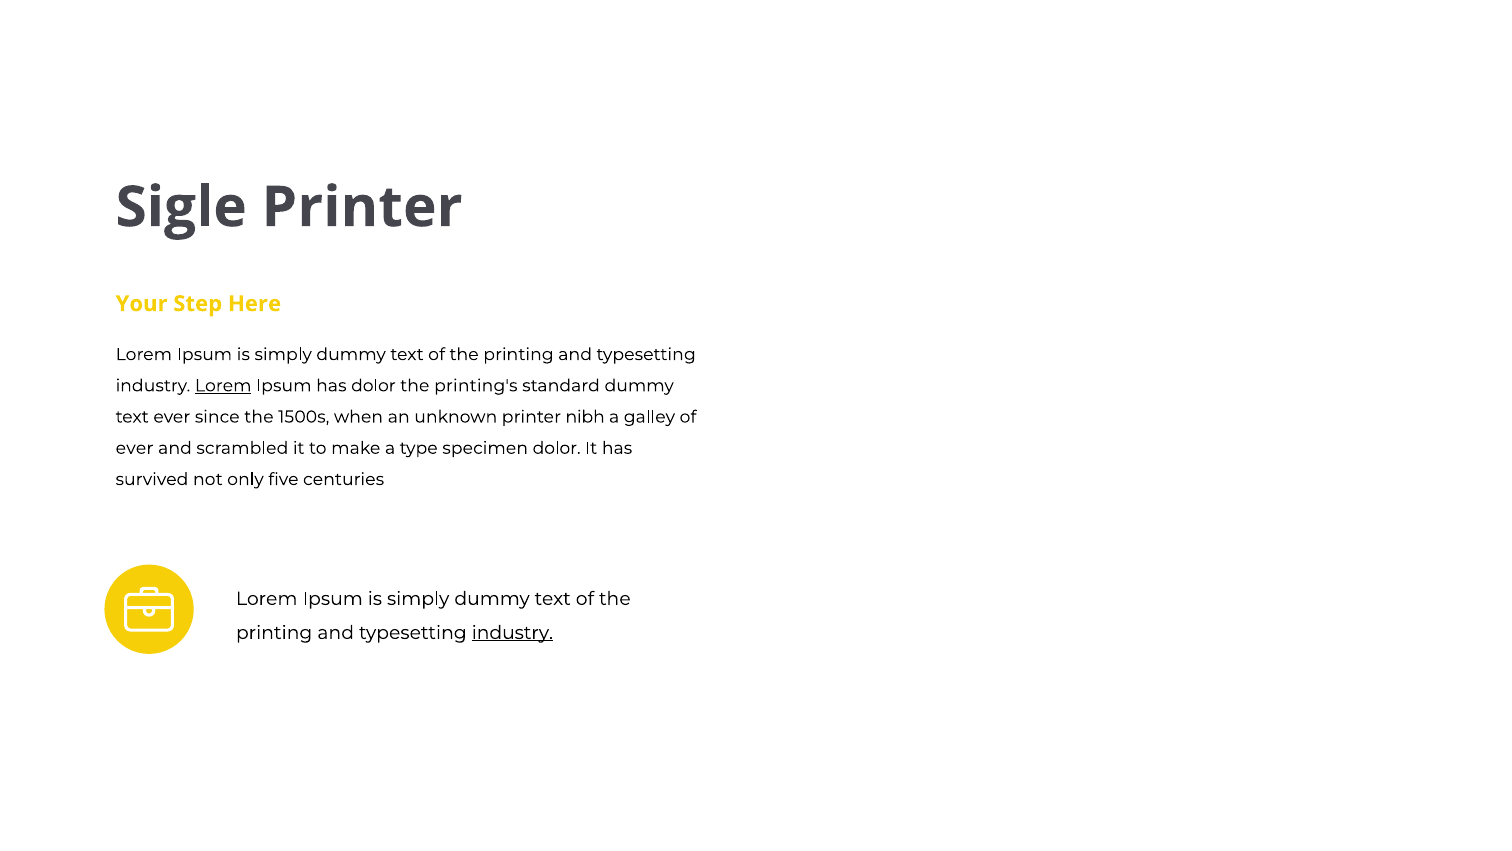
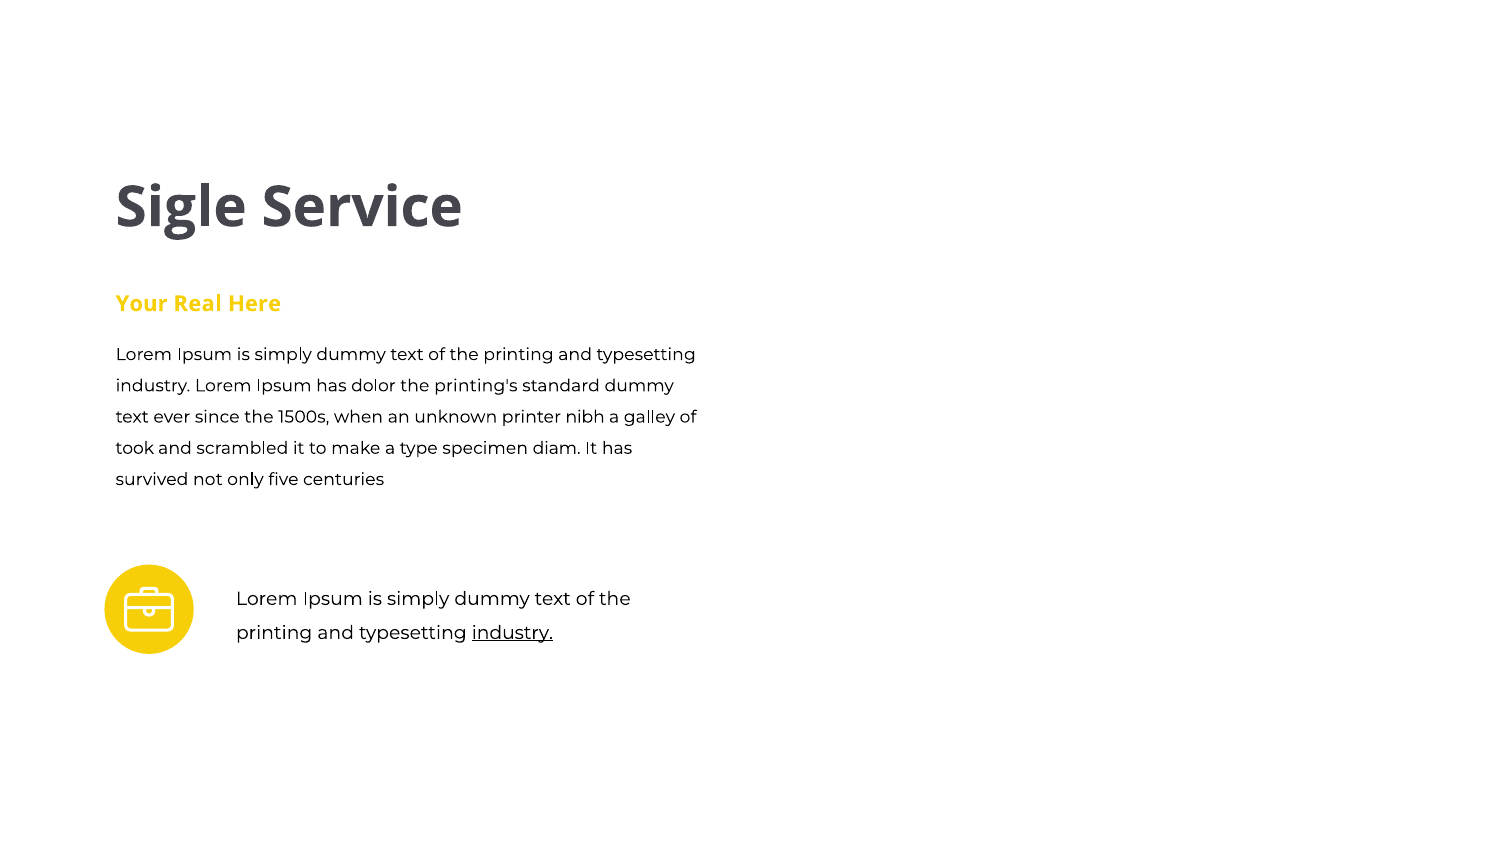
Sigle Printer: Printer -> Service (362, 207)
Step: Step -> Real (198, 304)
Lorem underline: present -> none (223, 385)
ever: ever -> took (135, 448)
specimen dolor: dolor -> diam (557, 448)
